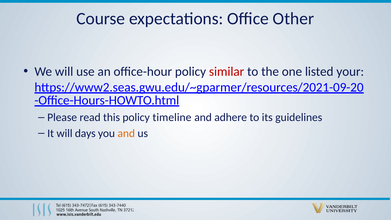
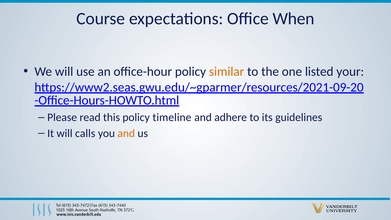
Other: Other -> When (294, 19)
similar colour: red -> orange (227, 72)
days: days -> calls (85, 133)
